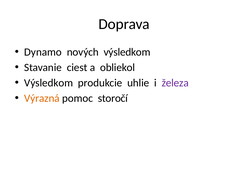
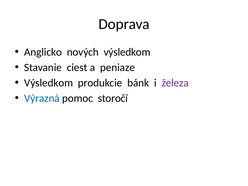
Dynamo: Dynamo -> Anglicko (43, 52)
obliekol: obliekol -> peniaze (118, 67)
uhlie: uhlie -> bánk (138, 83)
Výrazná colour: orange -> blue (42, 98)
